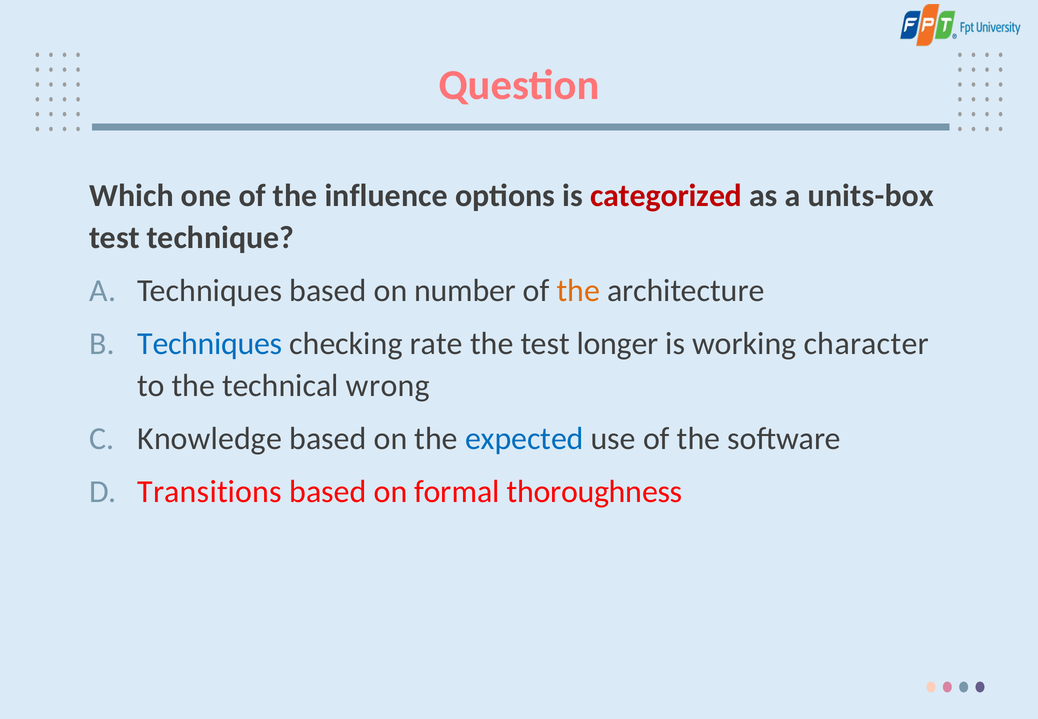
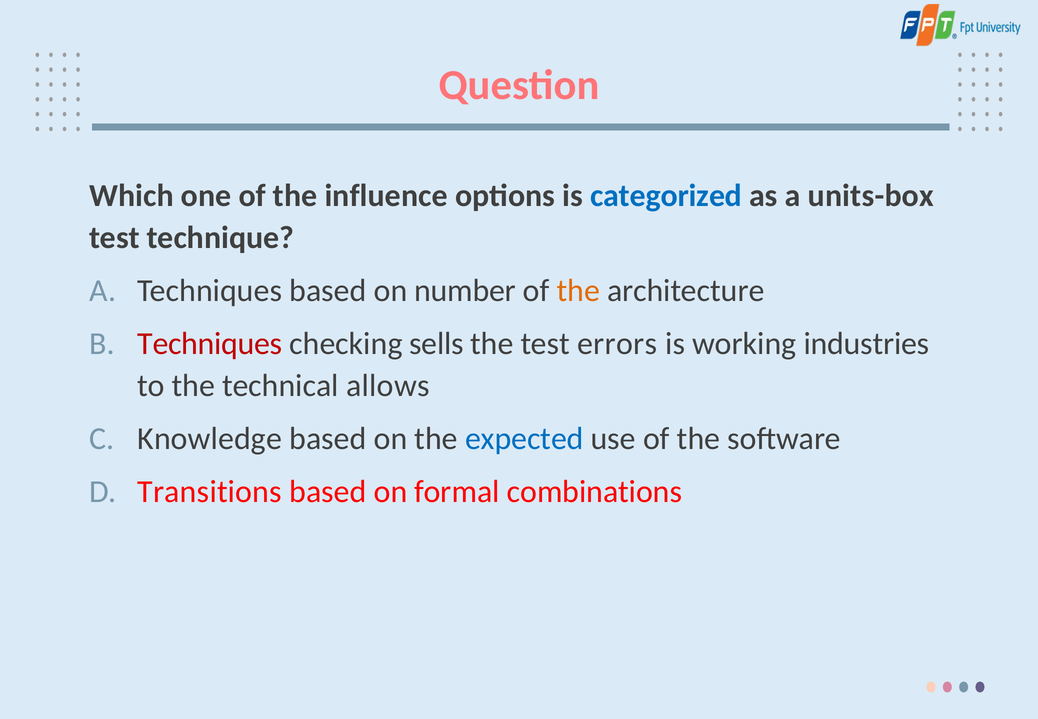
categorized colour: red -> blue (666, 195)
Techniques colour: blue -> red (210, 344)
rate: rate -> sells (436, 344)
longer: longer -> errors (617, 344)
character: character -> industries (867, 344)
wrong: wrong -> allows (388, 386)
thoroughness: thoroughness -> combinations (594, 492)
